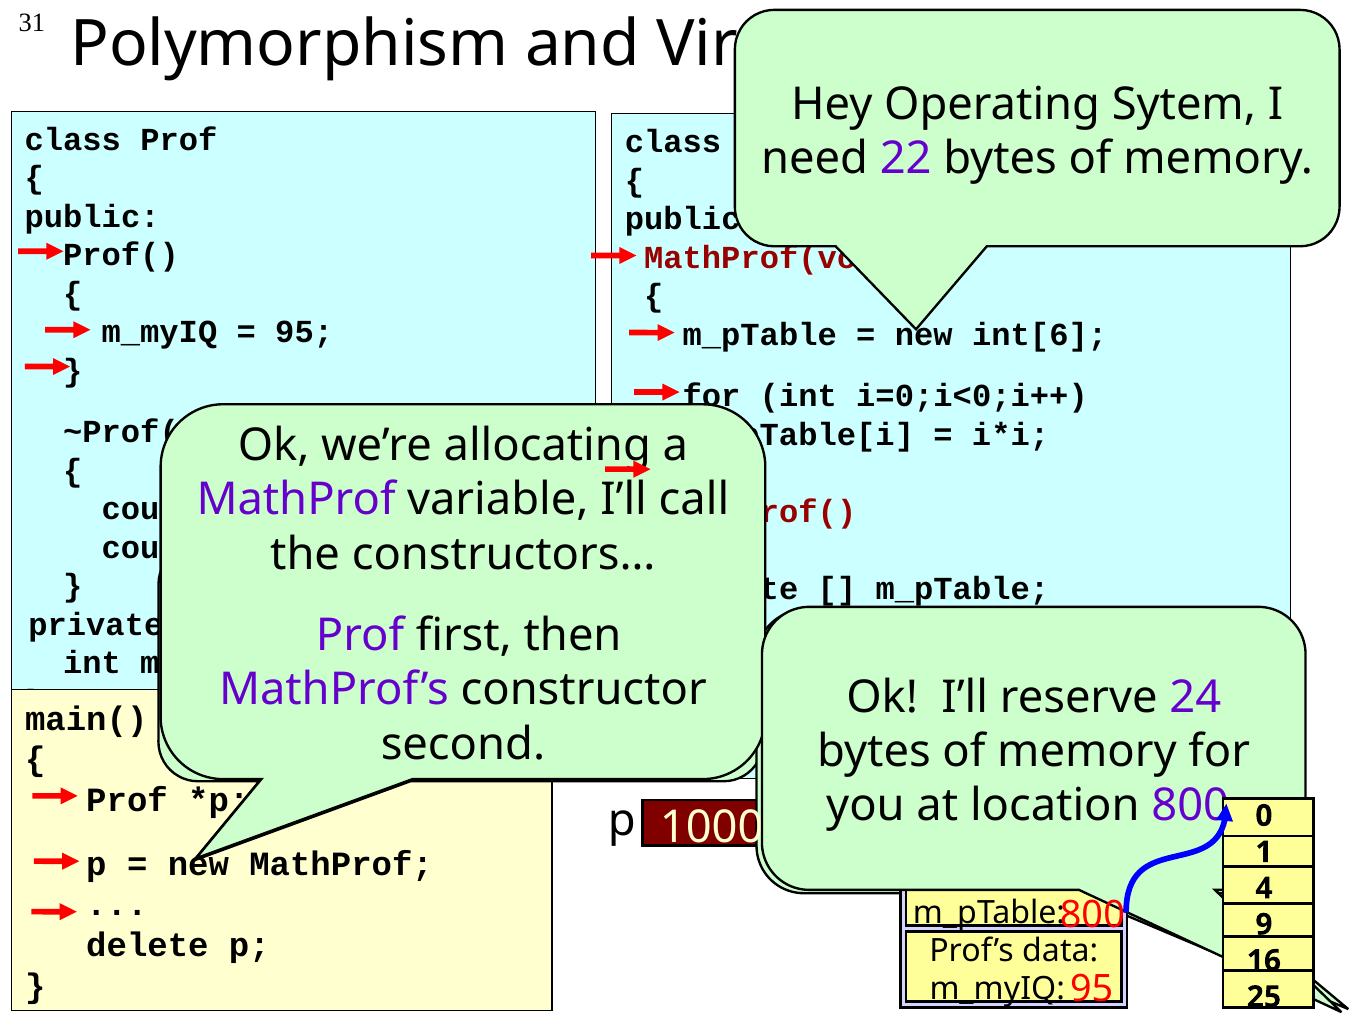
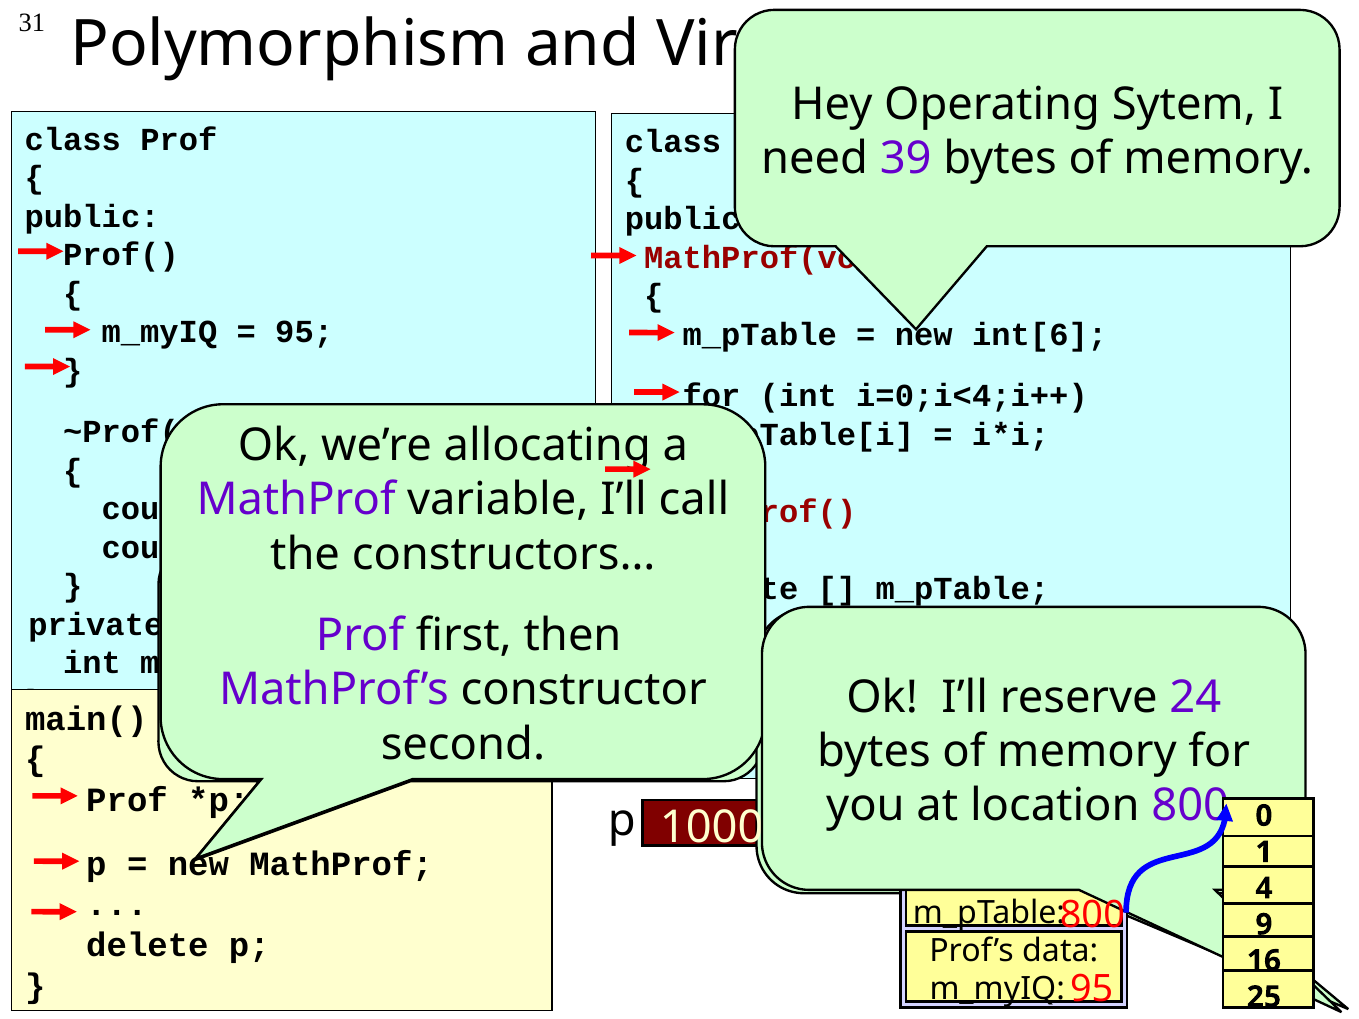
22: 22 -> 39 (906, 158)
i=0;i<0;i++: i=0;i<0;i++ -> i=0;i<4;i++ (972, 396)
